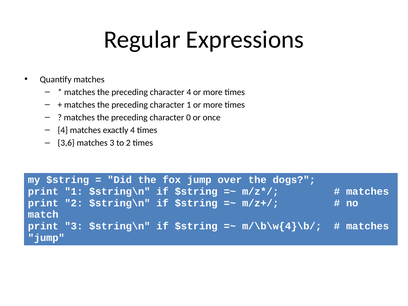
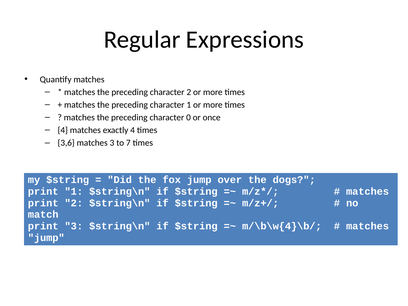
character 4: 4 -> 2 (189, 92)
to 2: 2 -> 7 (128, 143)
